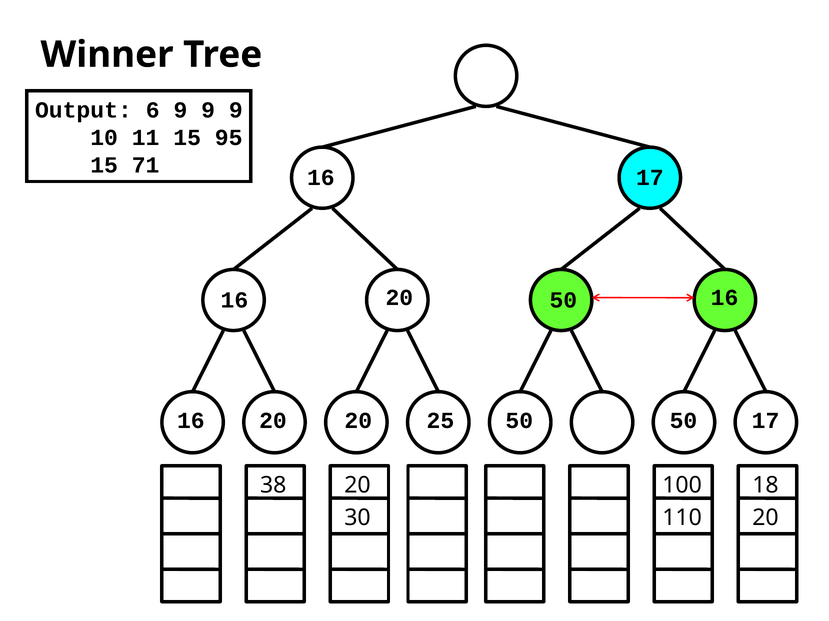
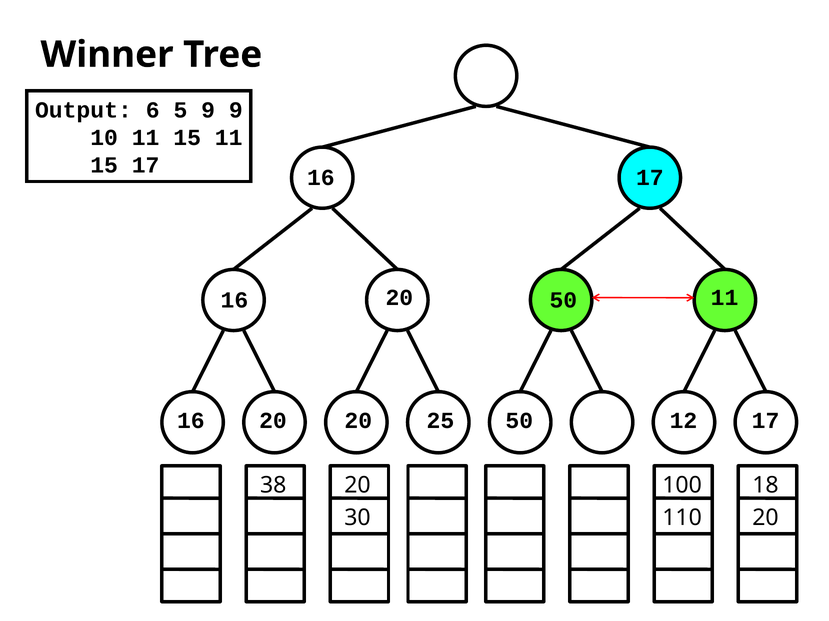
6 9: 9 -> 5 (180, 110)
15 95: 95 -> 11 (229, 138)
15 71: 71 -> 17 (146, 165)
16 20 16: 16 -> 11 (725, 298)
50 50: 50 -> 12 (683, 421)
